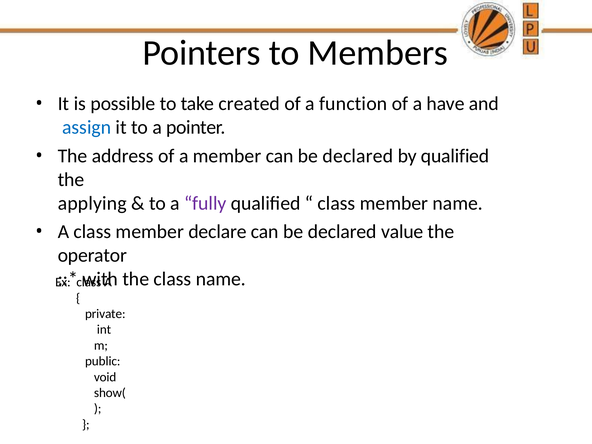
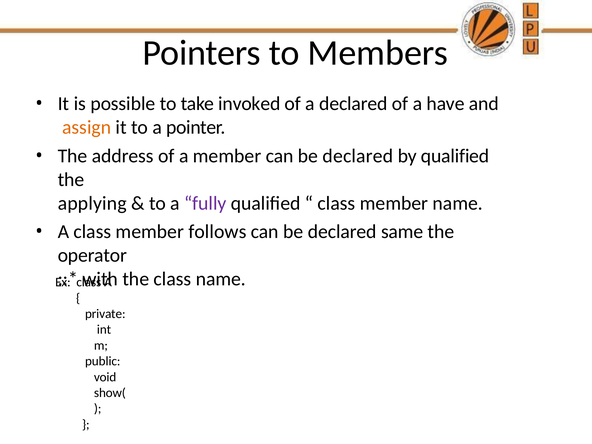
created: created -> invoked (249, 104)
a function: function -> declared (353, 104)
assign colour: blue -> orange (87, 127)
declare: declare -> follows (217, 232)
value: value -> same (402, 232)
